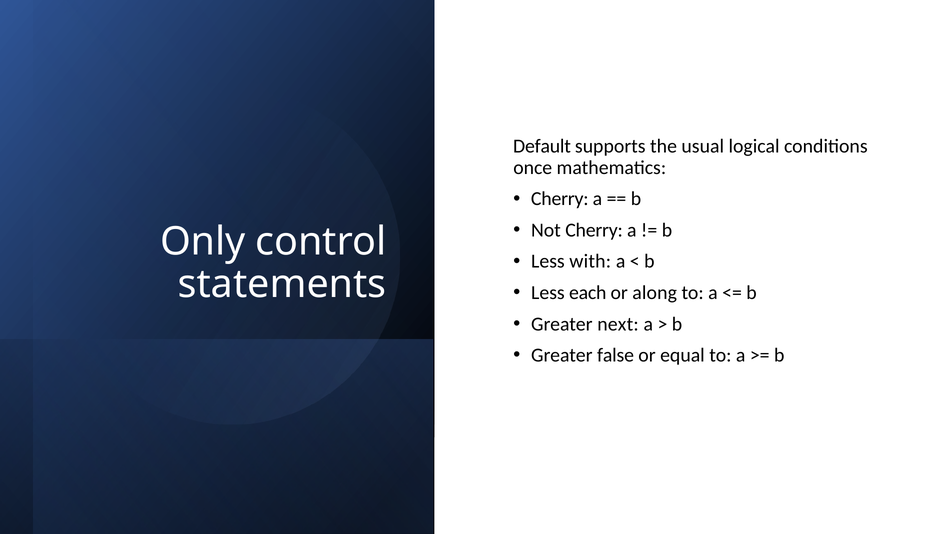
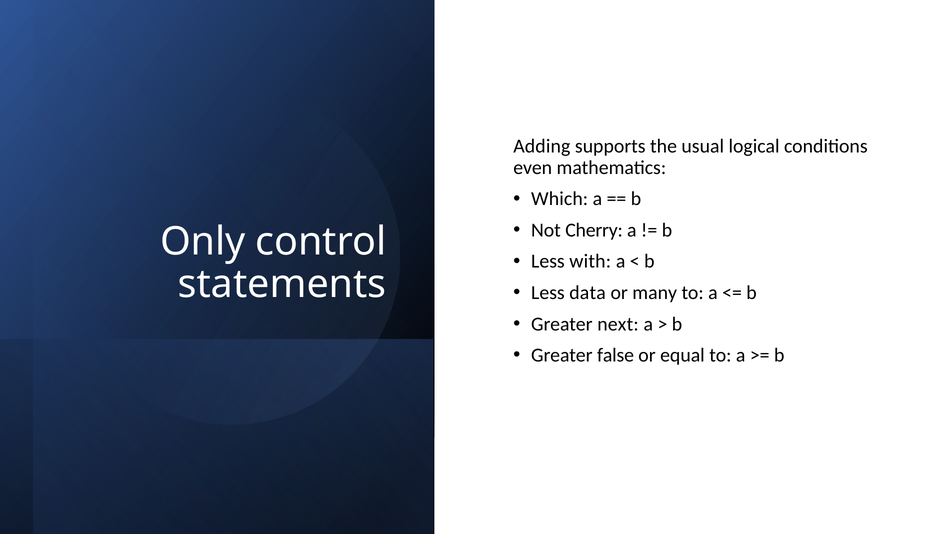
Default: Default -> Adding (542, 146)
once: once -> even (533, 168)
Cherry: Cherry -> Which (560, 199)
each: each -> data (588, 293)
along: along -> many (655, 293)
